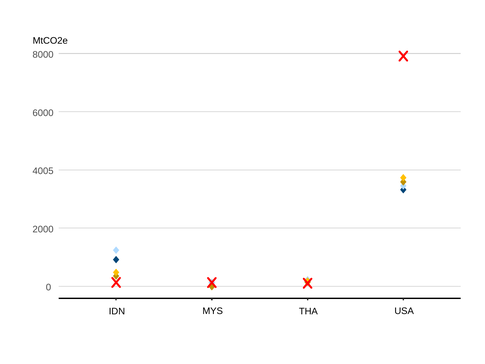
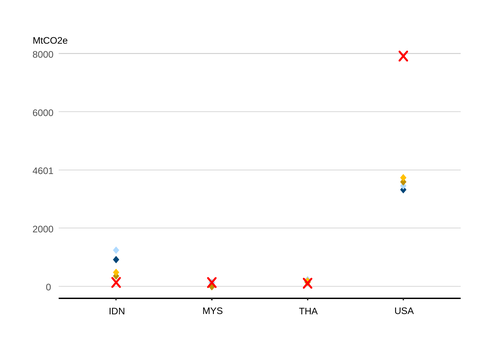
4005: 4005 -> 4601 (43, 171)
